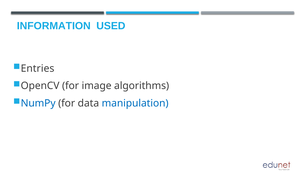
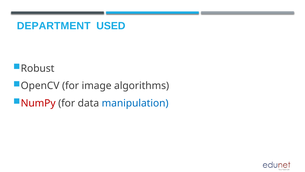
INFORMATION: INFORMATION -> DEPARTMENT (54, 26)
Entries: Entries -> Robust (38, 68)
NumPy colour: blue -> red (38, 103)
